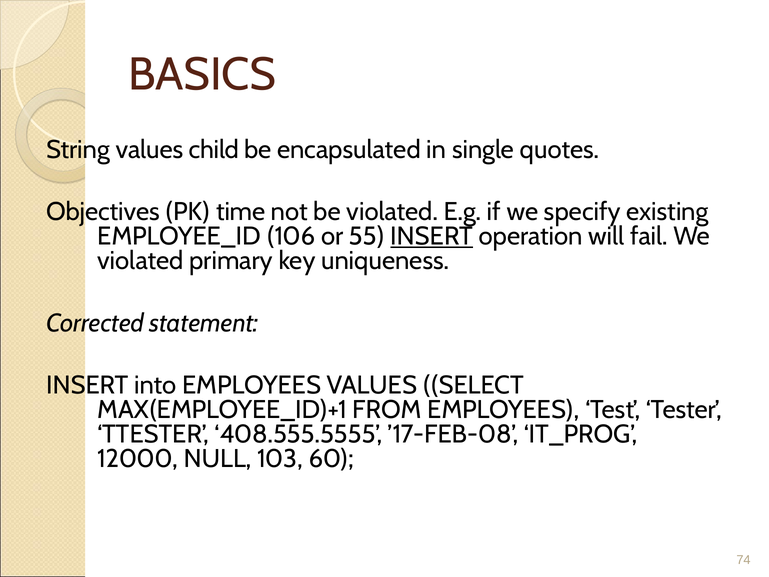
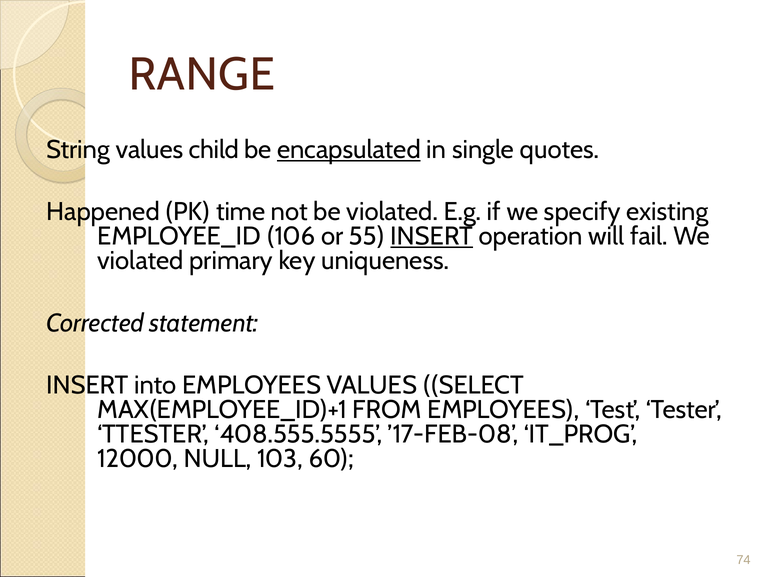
BASICS: BASICS -> RANGE (202, 74)
encapsulated underline: none -> present (349, 150)
Objectives: Objectives -> Happened (103, 212)
